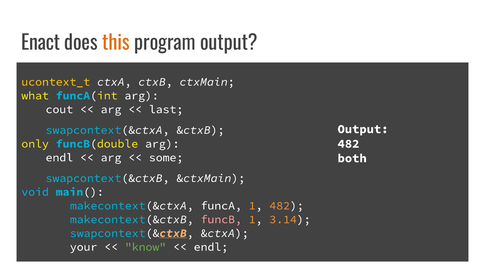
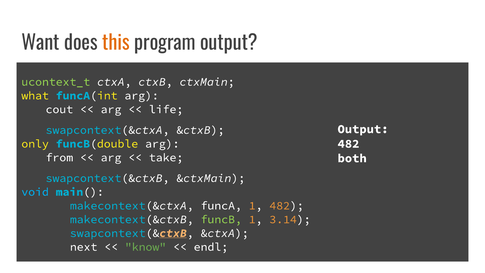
Enact: Enact -> Want (40, 43)
ucontext_t colour: yellow -> light green (56, 82)
last: last -> life (166, 109)
endl: endl -> from (59, 157)
some: some -> take (166, 157)
funcB colour: pink -> light green (221, 219)
your: your -> next (84, 247)
